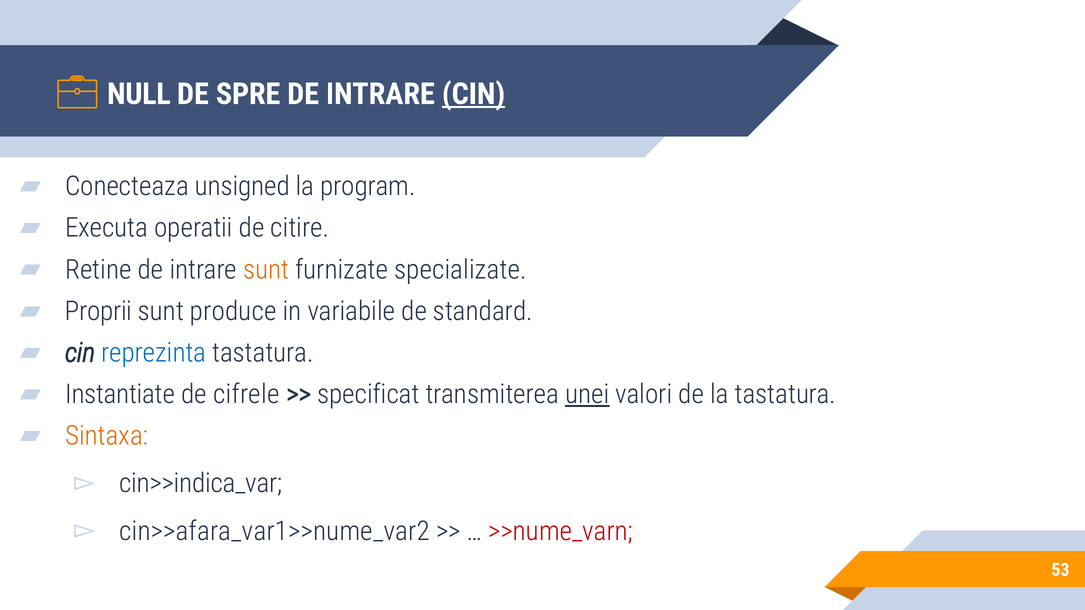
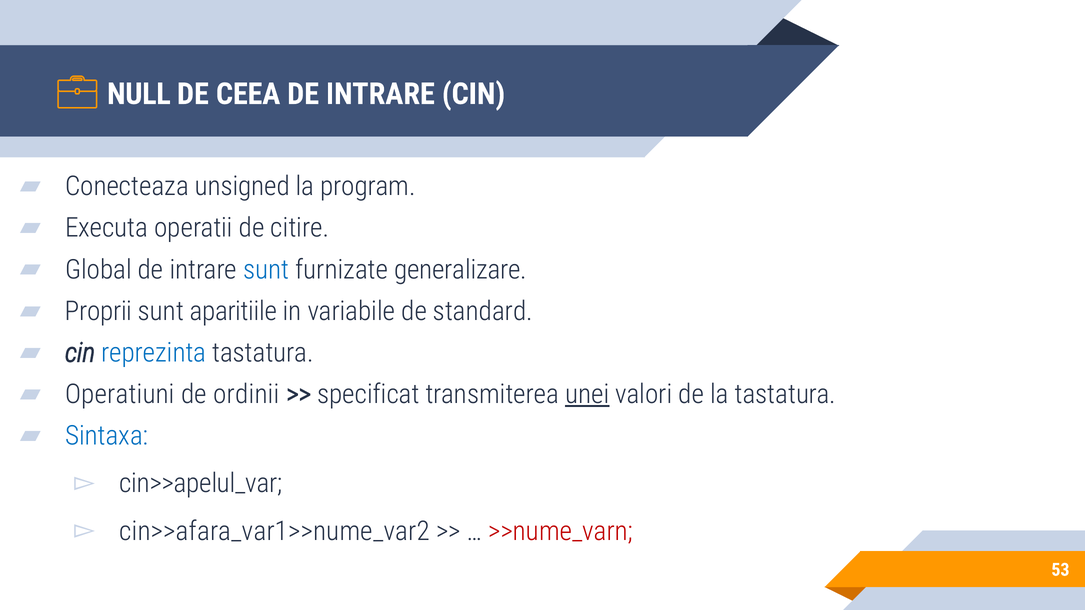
SPRE: SPRE -> CEEA (248, 94)
CIN underline: present -> none (474, 94)
Retine: Retine -> Global (98, 270)
sunt colour: orange -> blue (266, 270)
specializate: specializate -> generalizare (460, 270)
produce: produce -> aparitiile (233, 311)
Instantiate: Instantiate -> Operatiuni (120, 395)
cifrele: cifrele -> ordinii (246, 395)
Sintaxa colour: orange -> blue (107, 436)
cin>>indica_var: cin>>indica_var -> cin>>apelul_var (201, 484)
